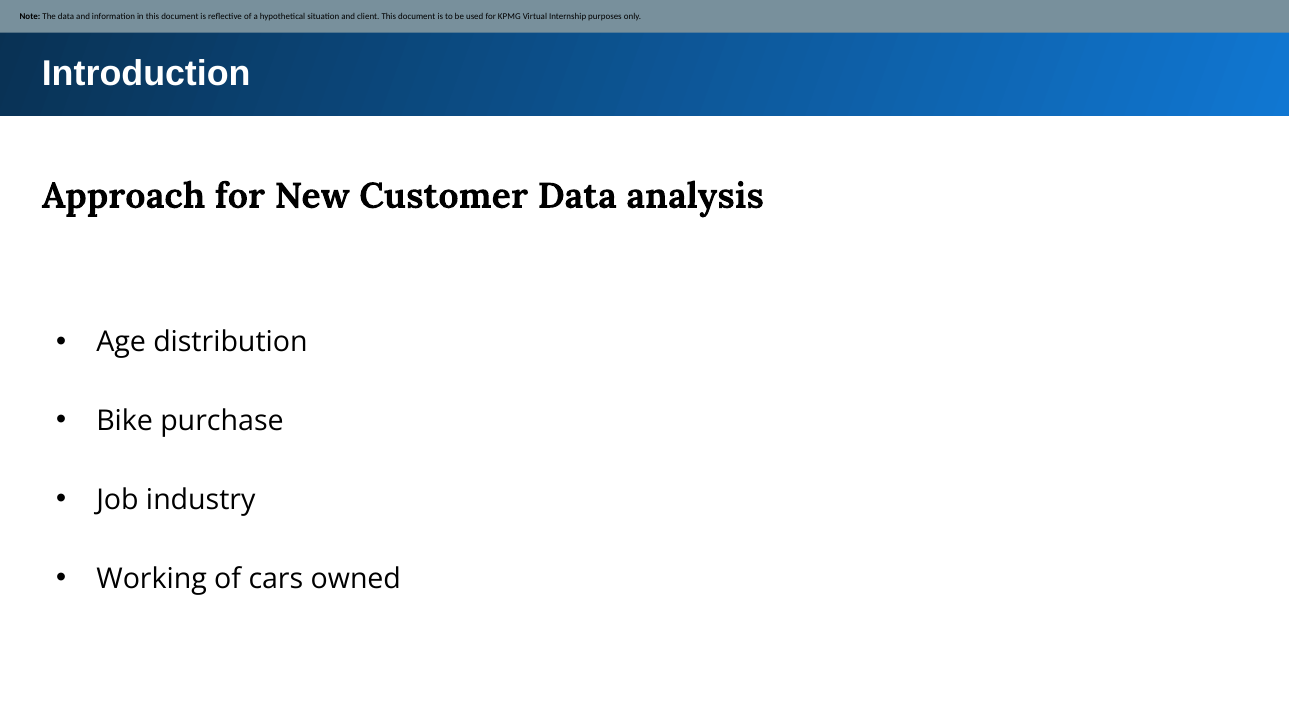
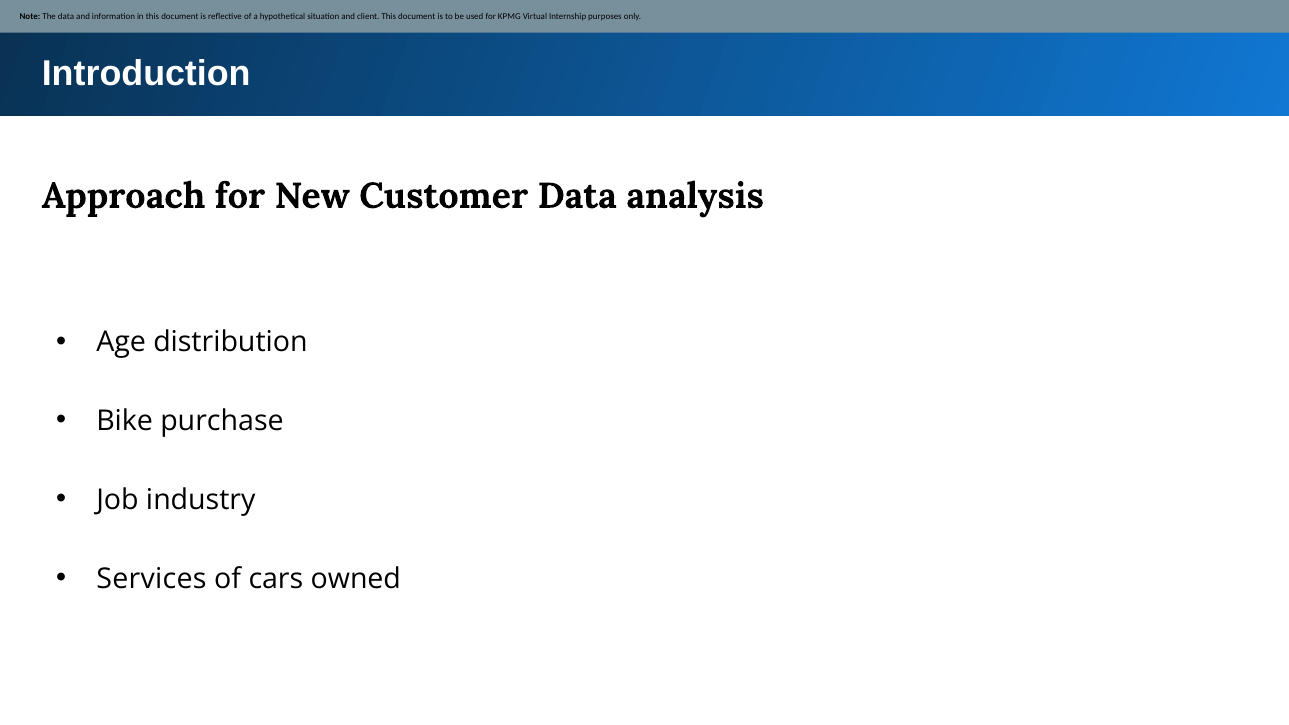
Working: Working -> Services (151, 579)
